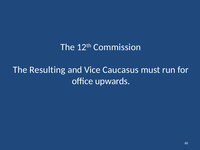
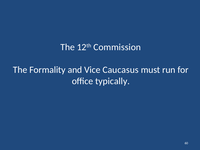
Resulting: Resulting -> Formality (47, 70)
upwards: upwards -> typically (112, 81)
